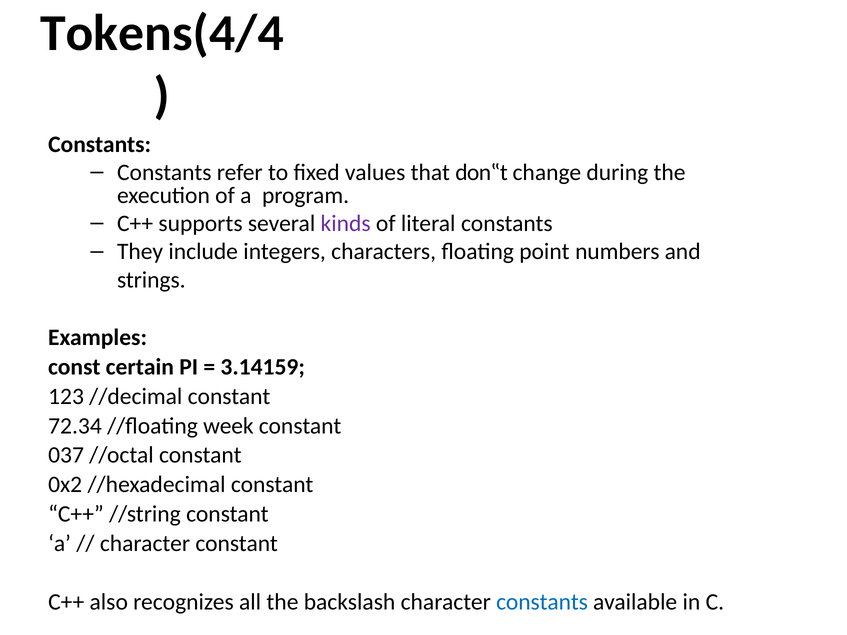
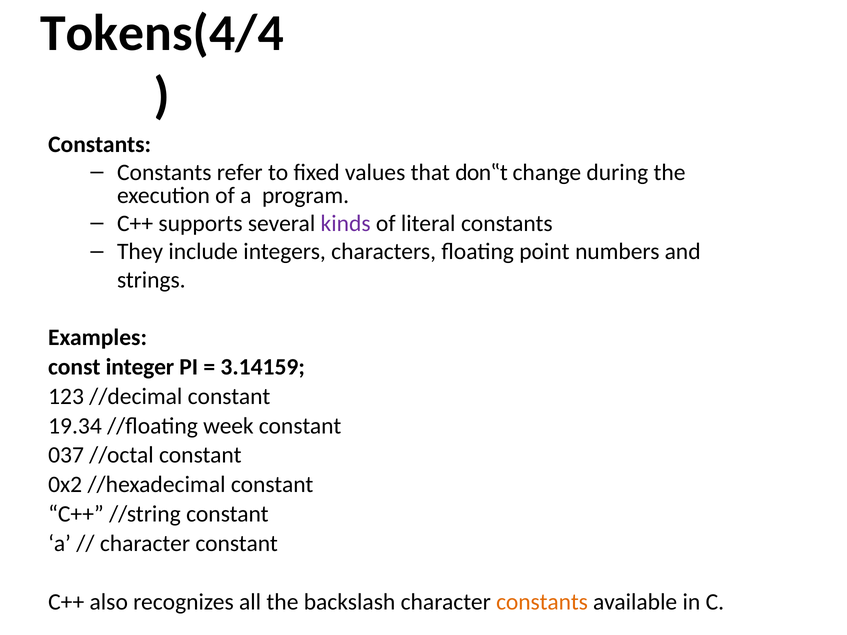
certain: certain -> integer (140, 367)
72.34: 72.34 -> 19.34 (75, 426)
constants colour: blue -> orange (542, 602)
